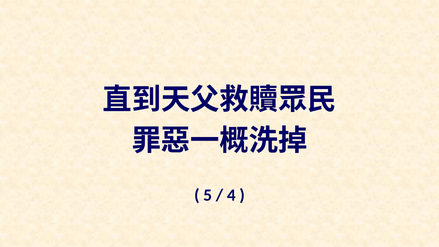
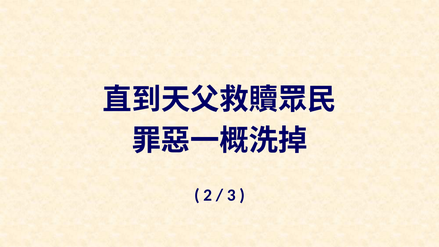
5: 5 -> 2 (208, 195)
4: 4 -> 3 (231, 195)
